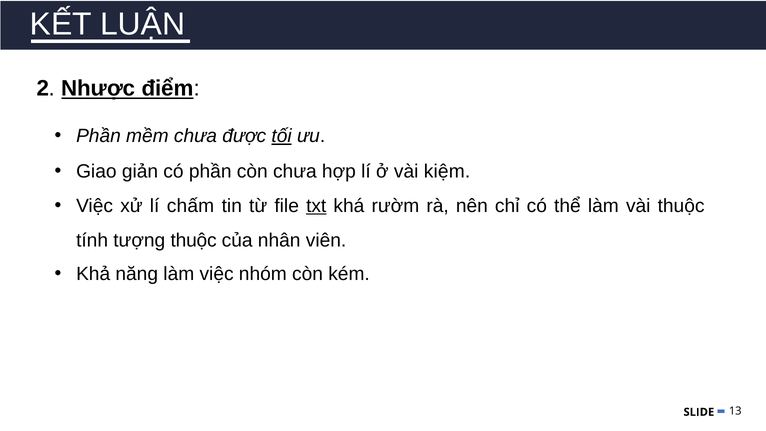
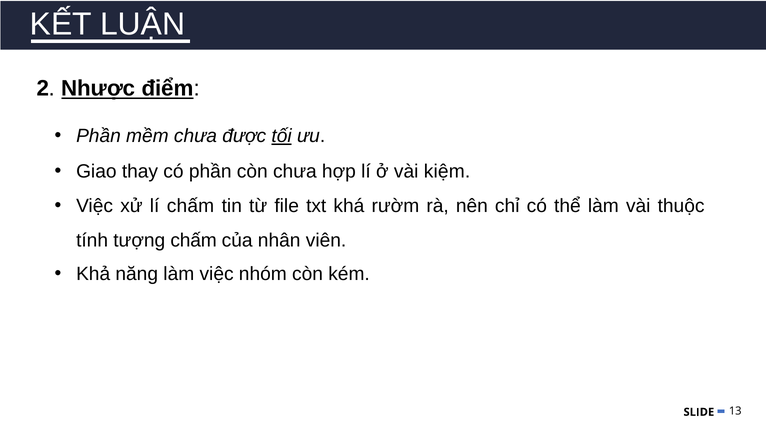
giản: giản -> thay (140, 171)
txt underline: present -> none (316, 206)
tượng thuộc: thuộc -> chấm (194, 240)
